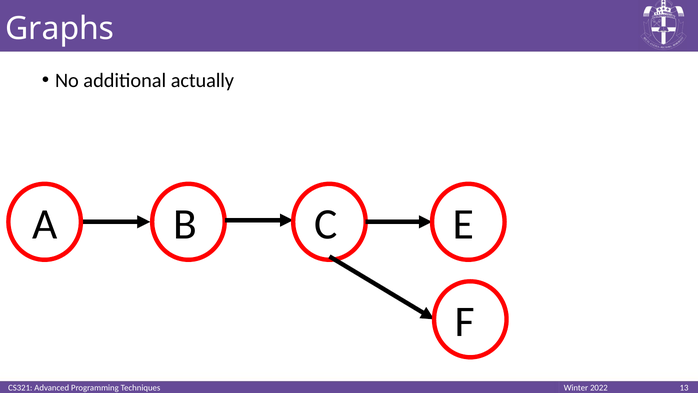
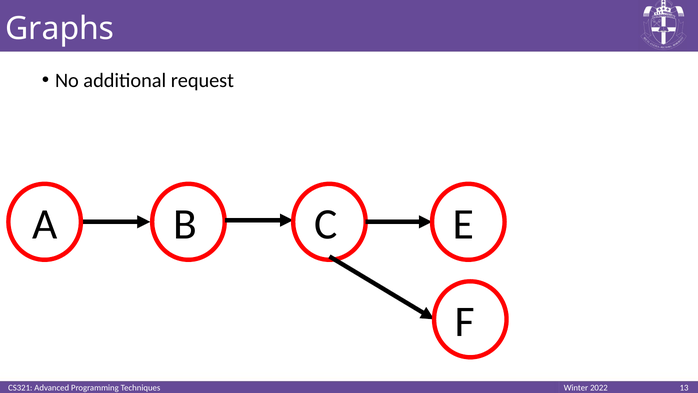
actually: actually -> request (202, 80)
